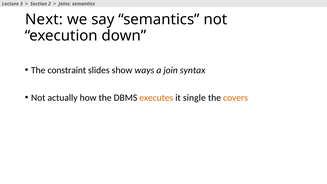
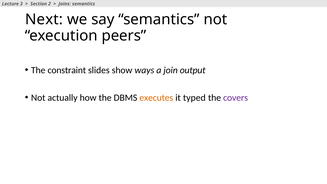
down: down -> peers (124, 36)
syntax: syntax -> output (193, 70)
single: single -> typed (194, 98)
covers colour: orange -> purple (236, 98)
